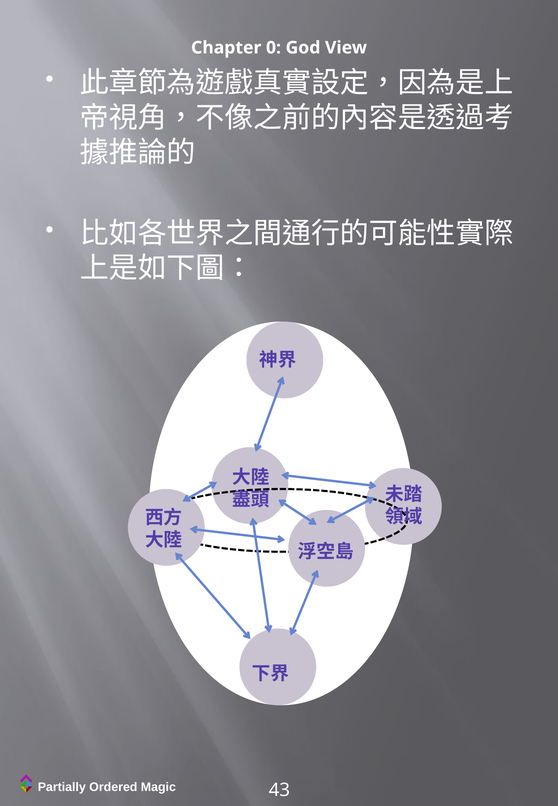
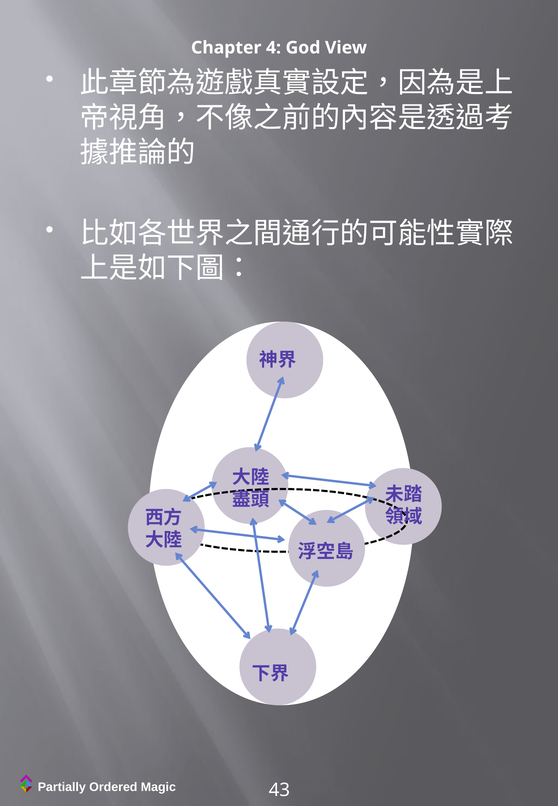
0: 0 -> 4 (273, 48)
